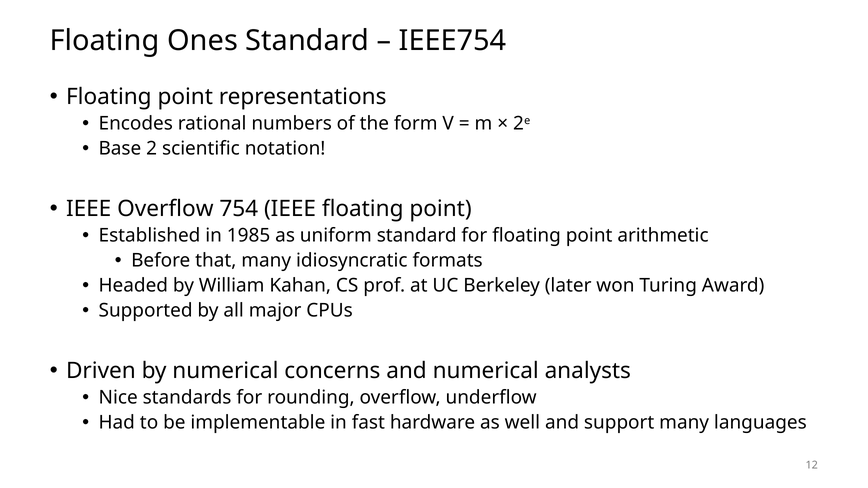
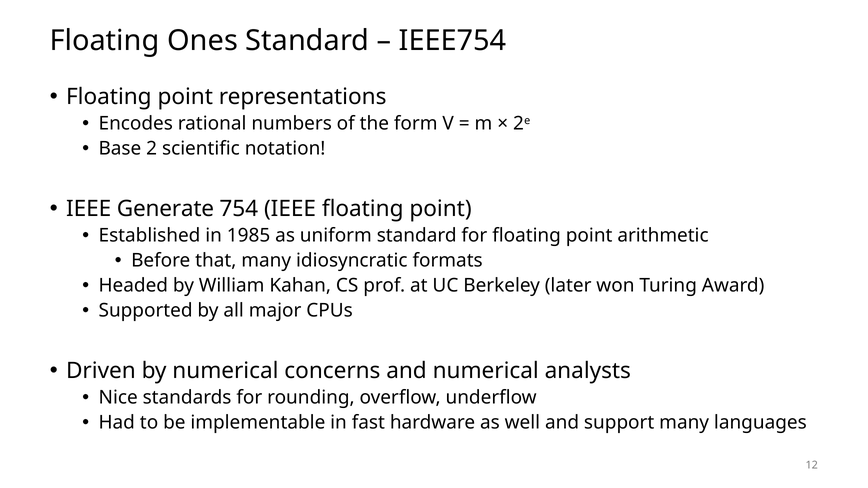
IEEE Overflow: Overflow -> Generate (165, 209)
